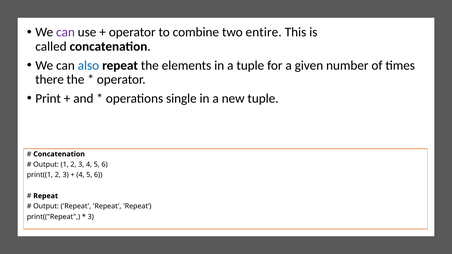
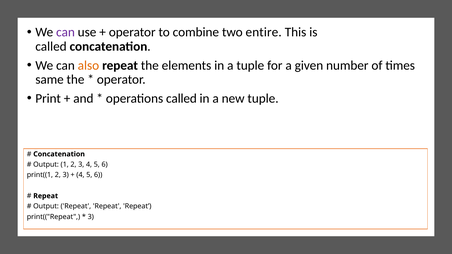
also colour: blue -> orange (88, 65)
there: there -> same (50, 80)
operations single: single -> called (181, 99)
